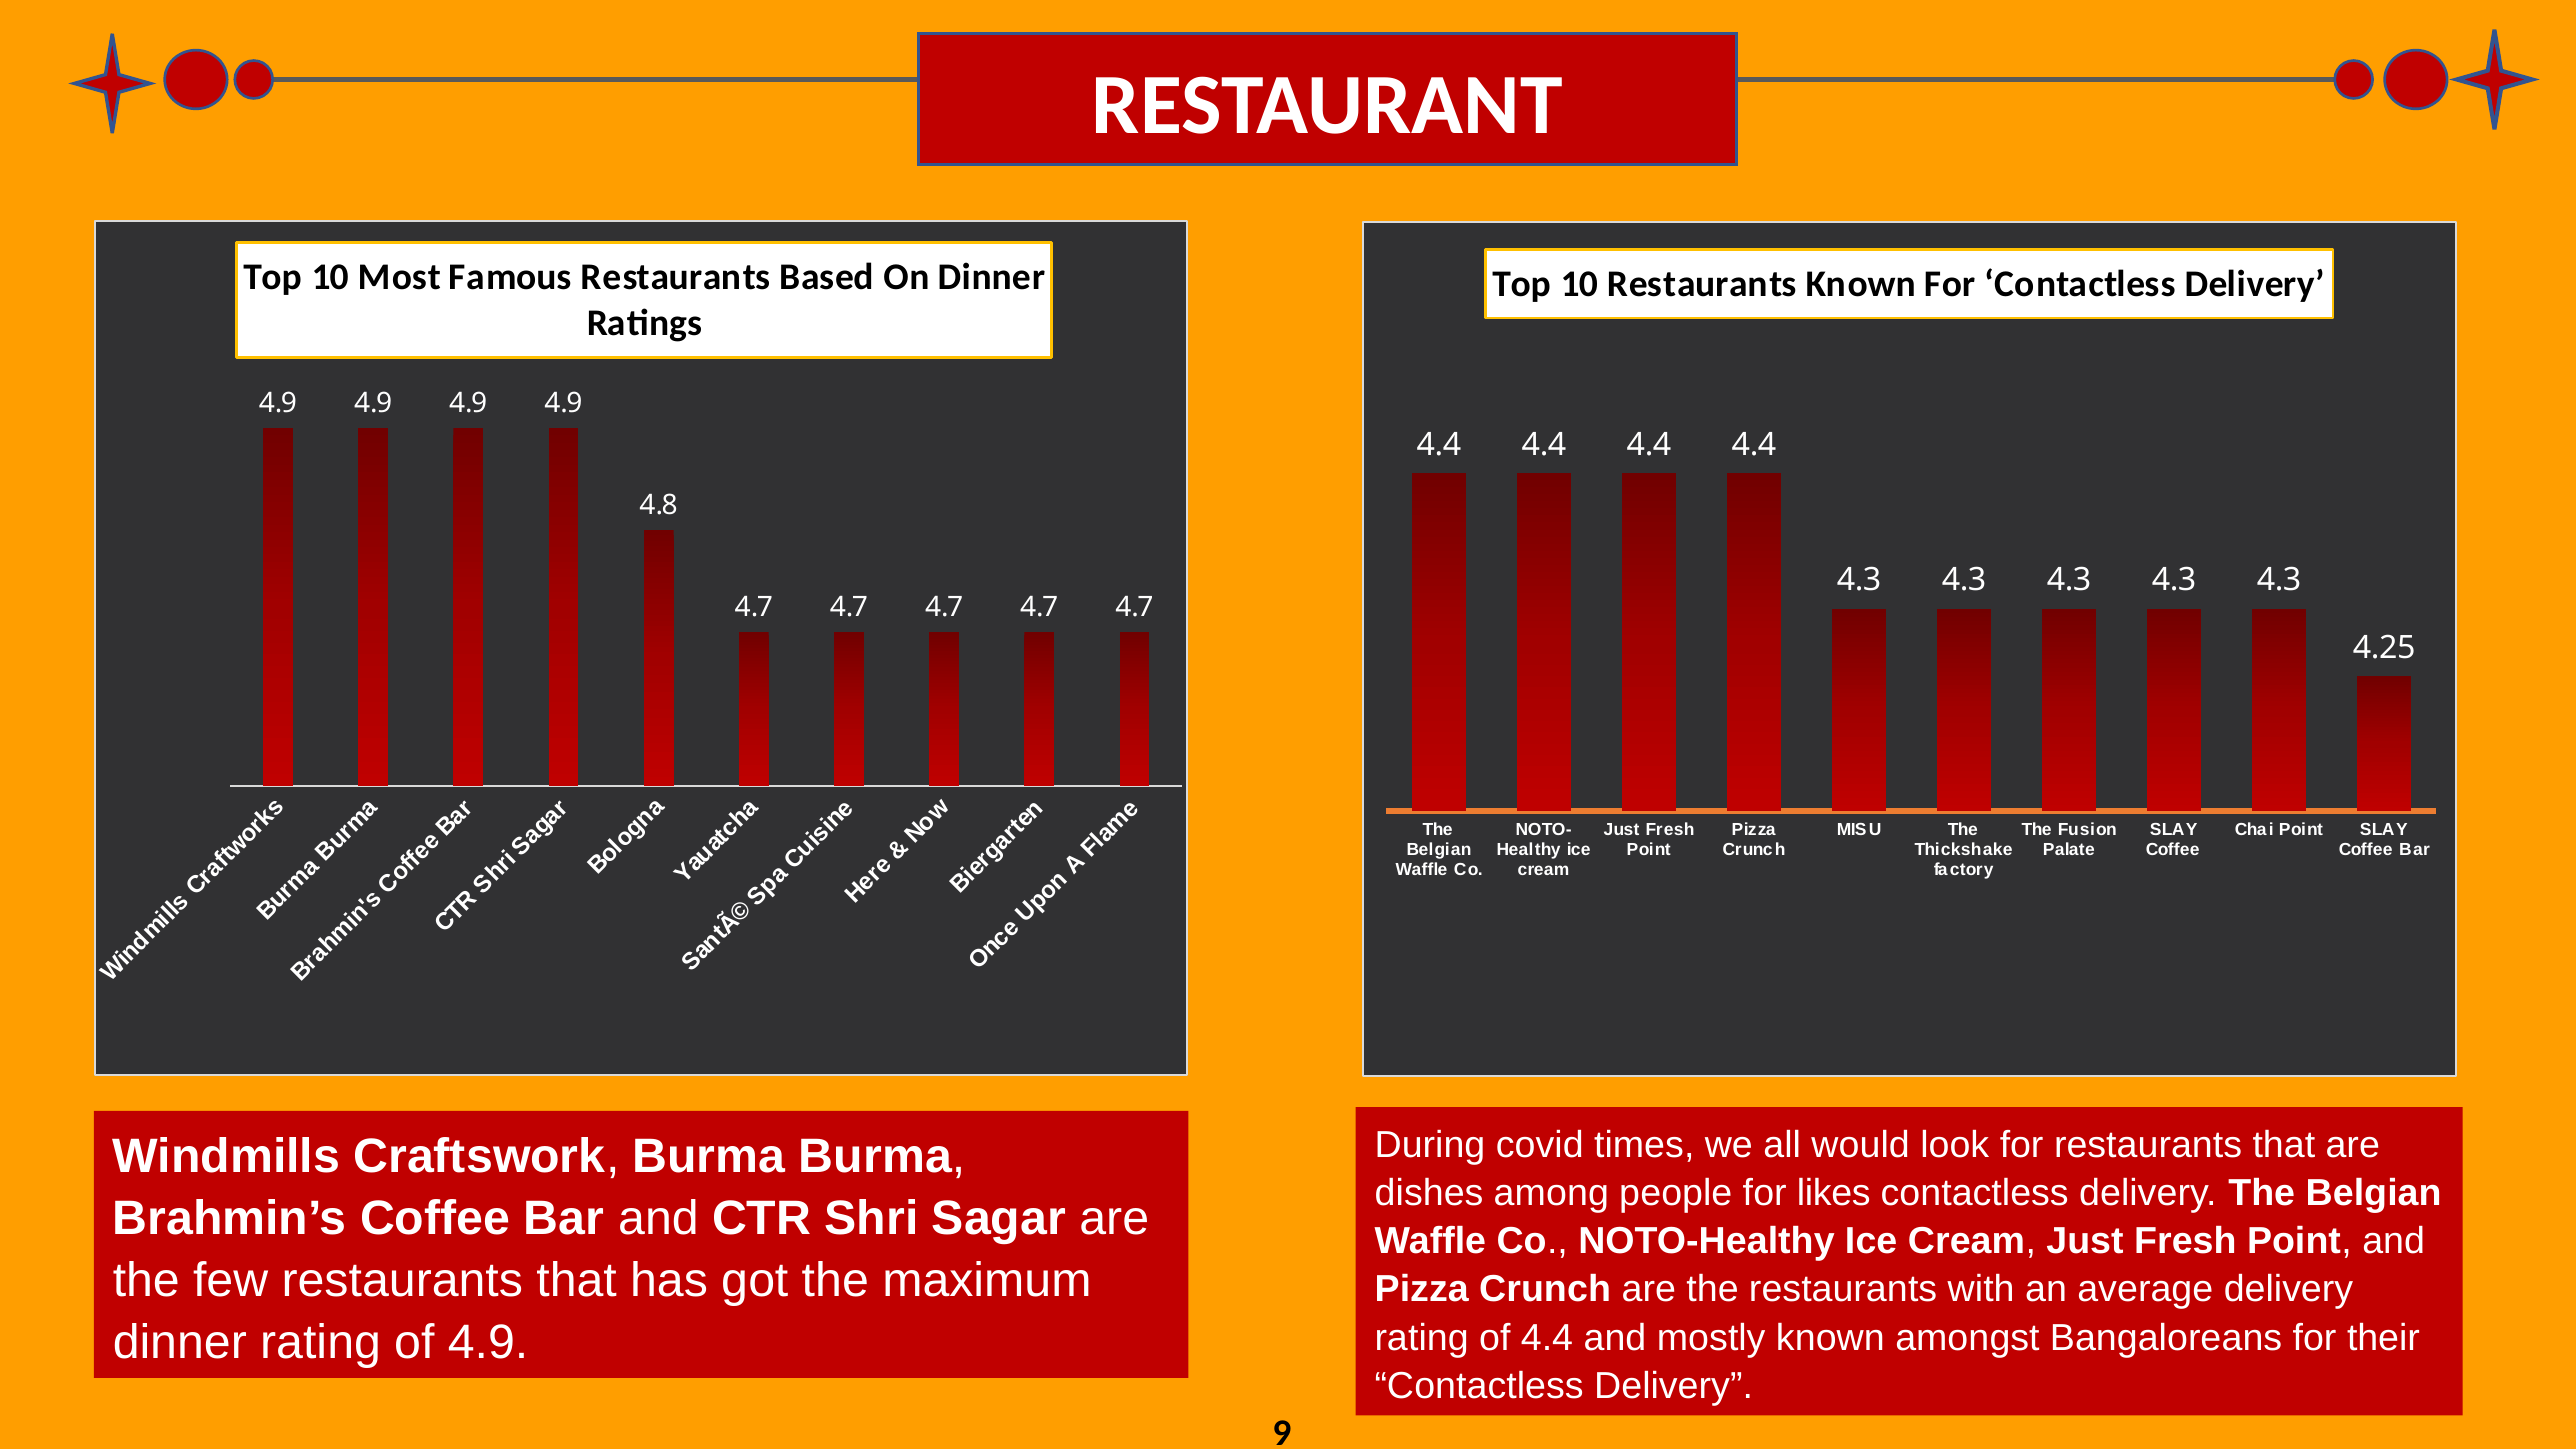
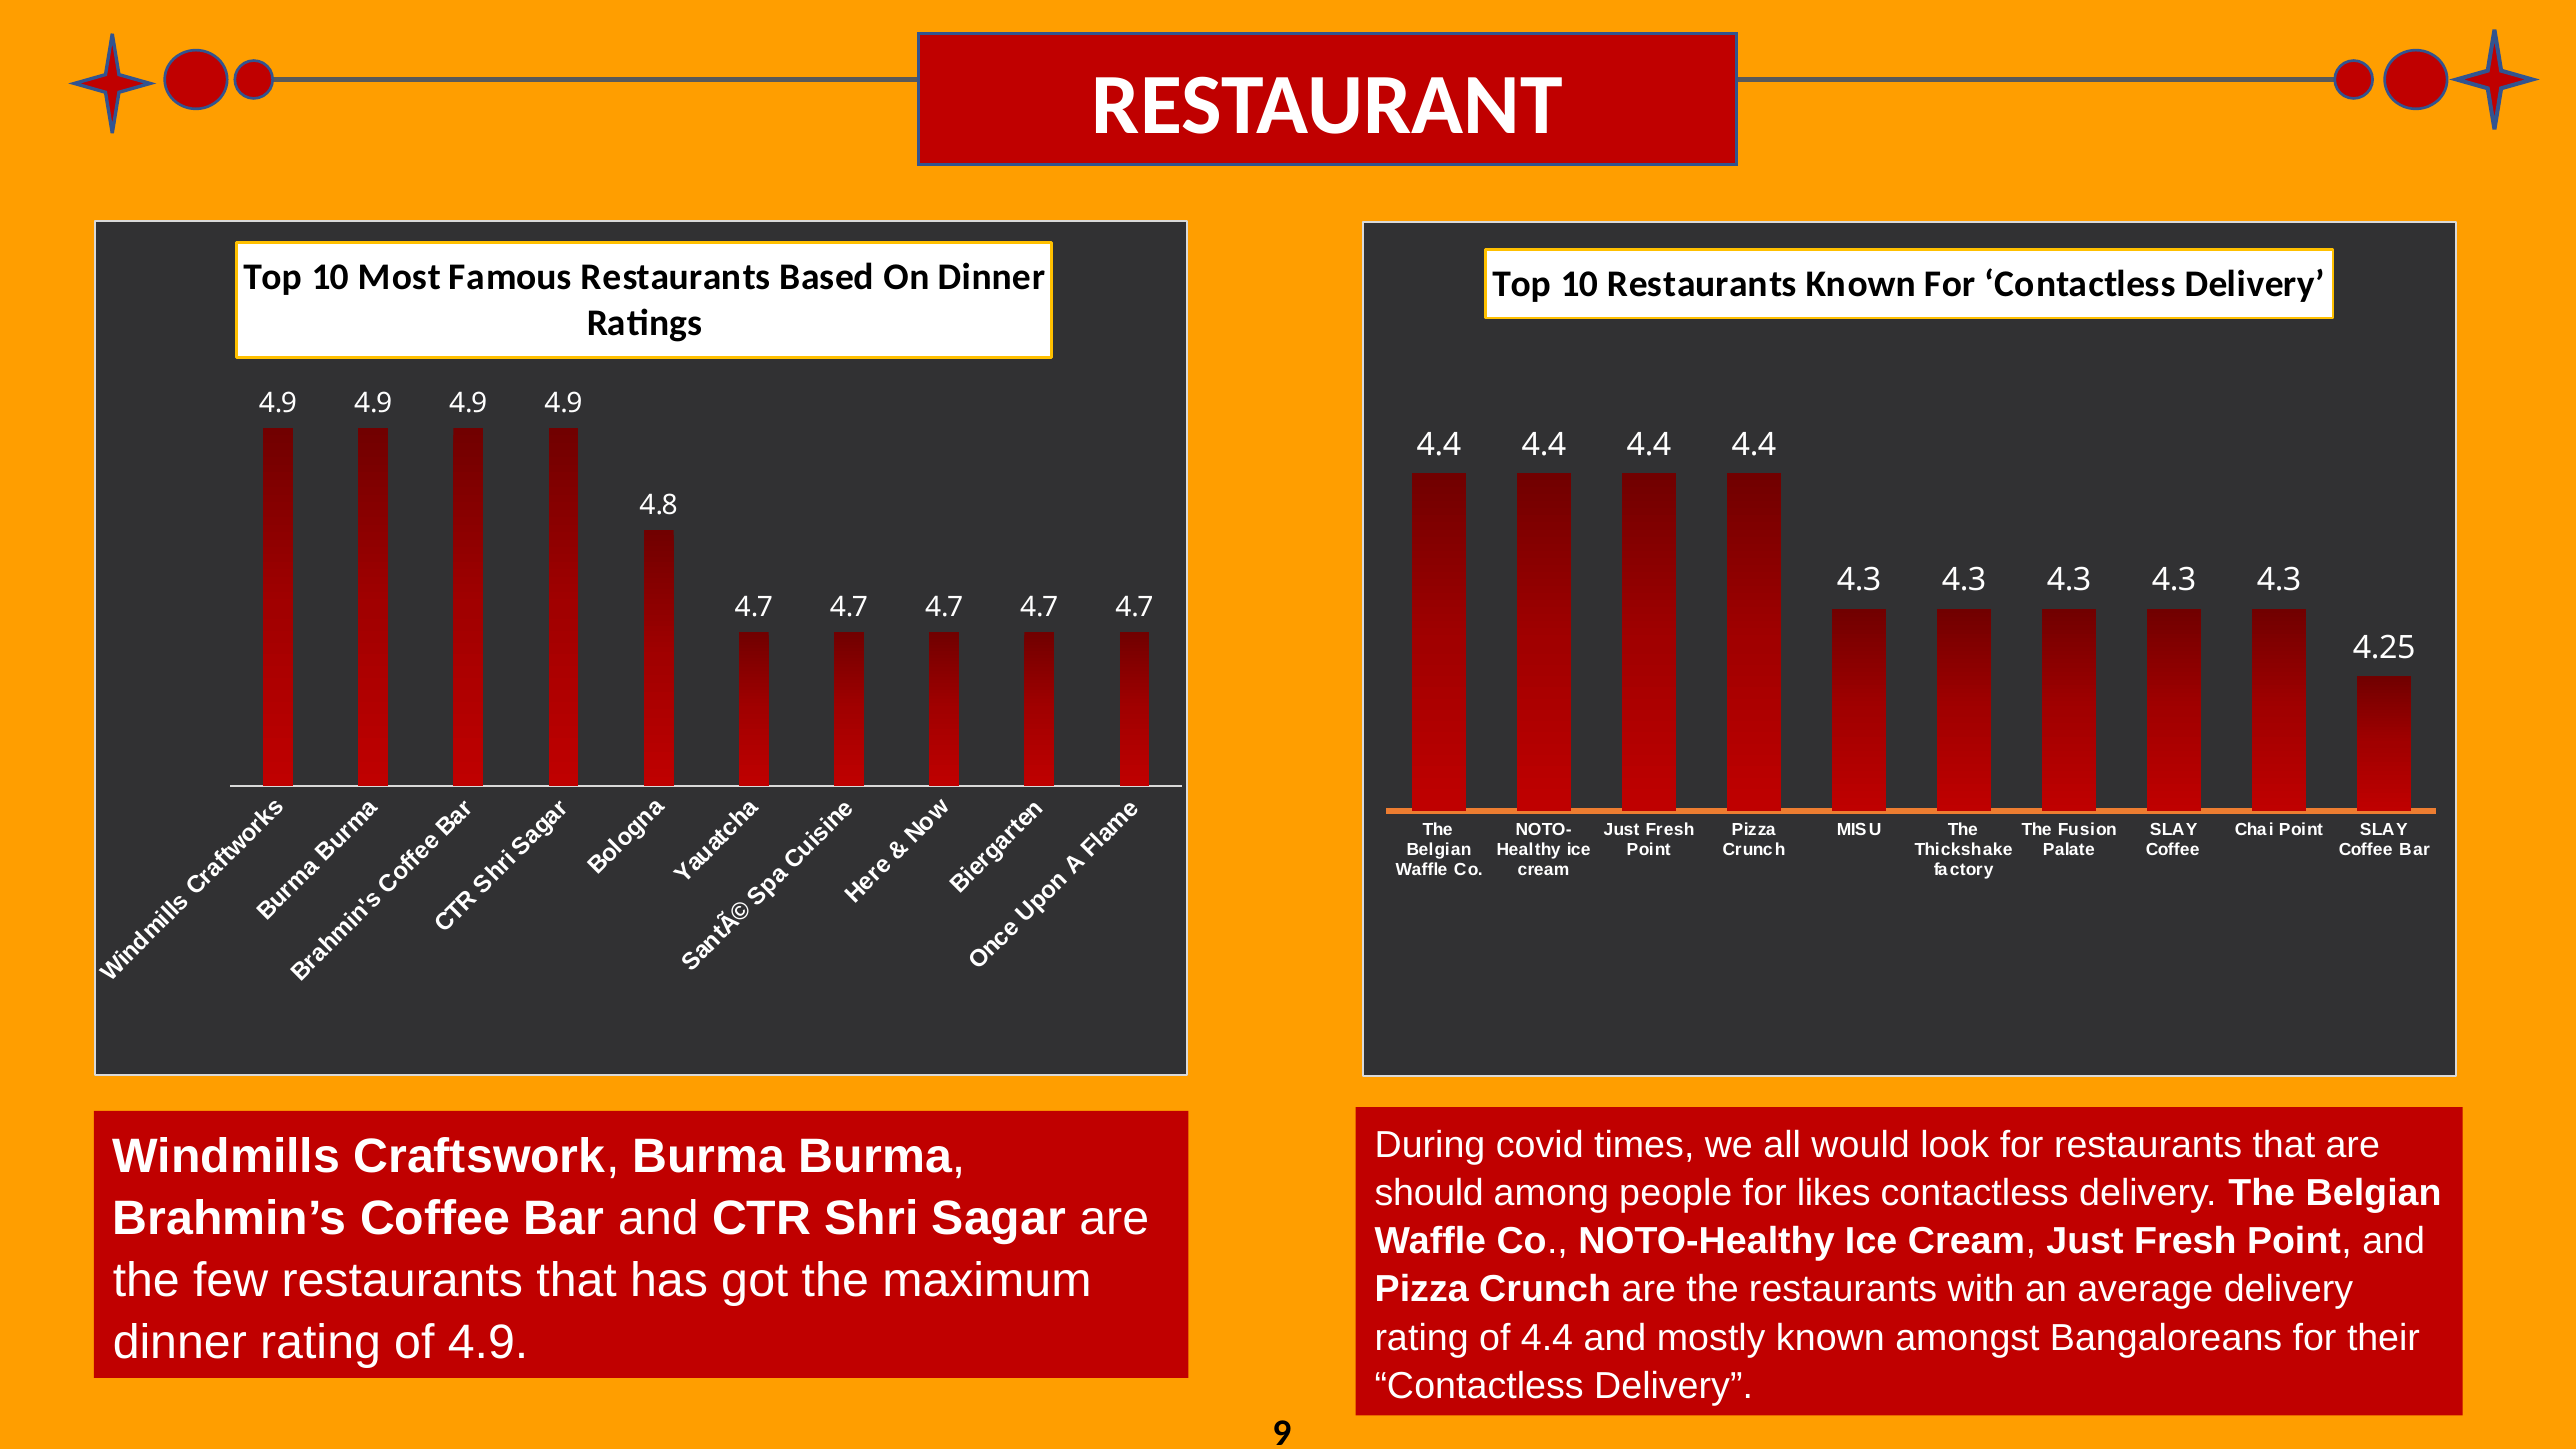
dishes: dishes -> should (1429, 1193)
